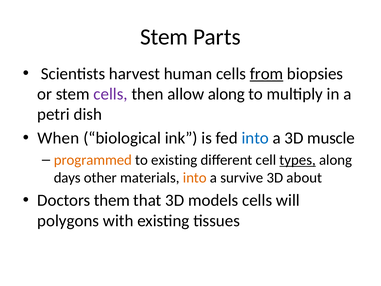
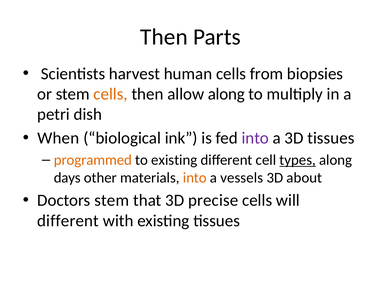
Stem: Stem -> Then (164, 37)
from underline: present -> none (267, 74)
cells colour: purple -> orange (111, 94)
into colour: blue -> purple (255, 138)
3D muscle: muscle -> tissues (331, 138)
survive: survive -> vessels (242, 178)
Doctors them: them -> stem (112, 200)
models: models -> precise (213, 200)
polygons: polygons -> different (68, 221)
